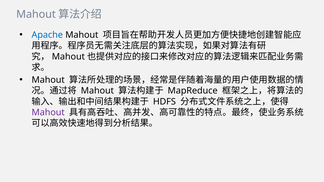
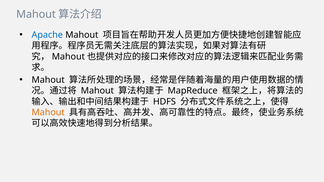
Mahout colour: purple -> orange (48, 113)
